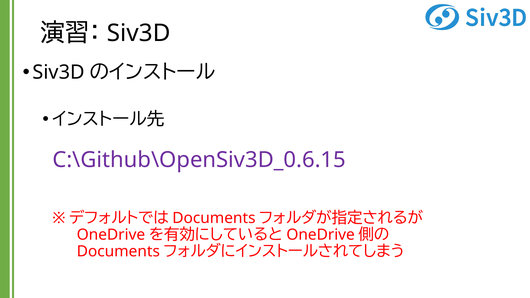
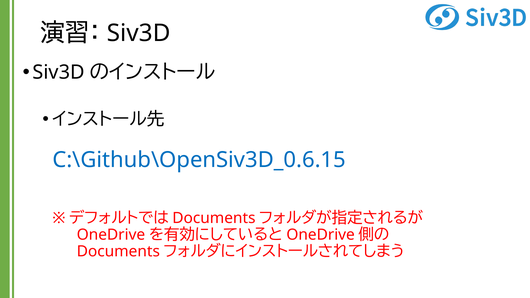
C:\Github\OpenSiv3D_0.6.15 colour: purple -> blue (199, 160)
